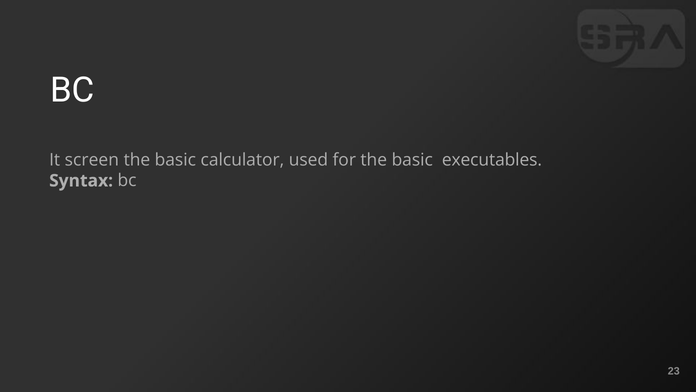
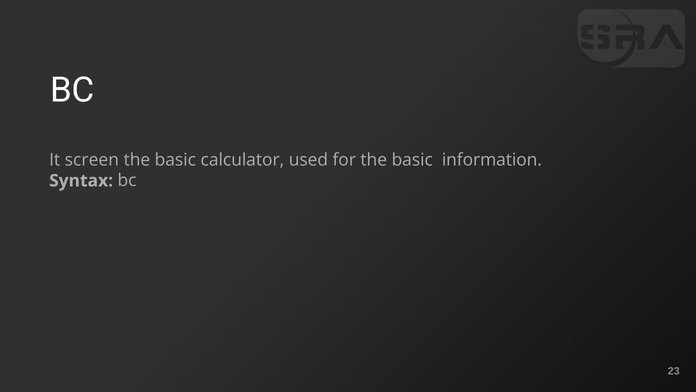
executables: executables -> information (492, 160)
